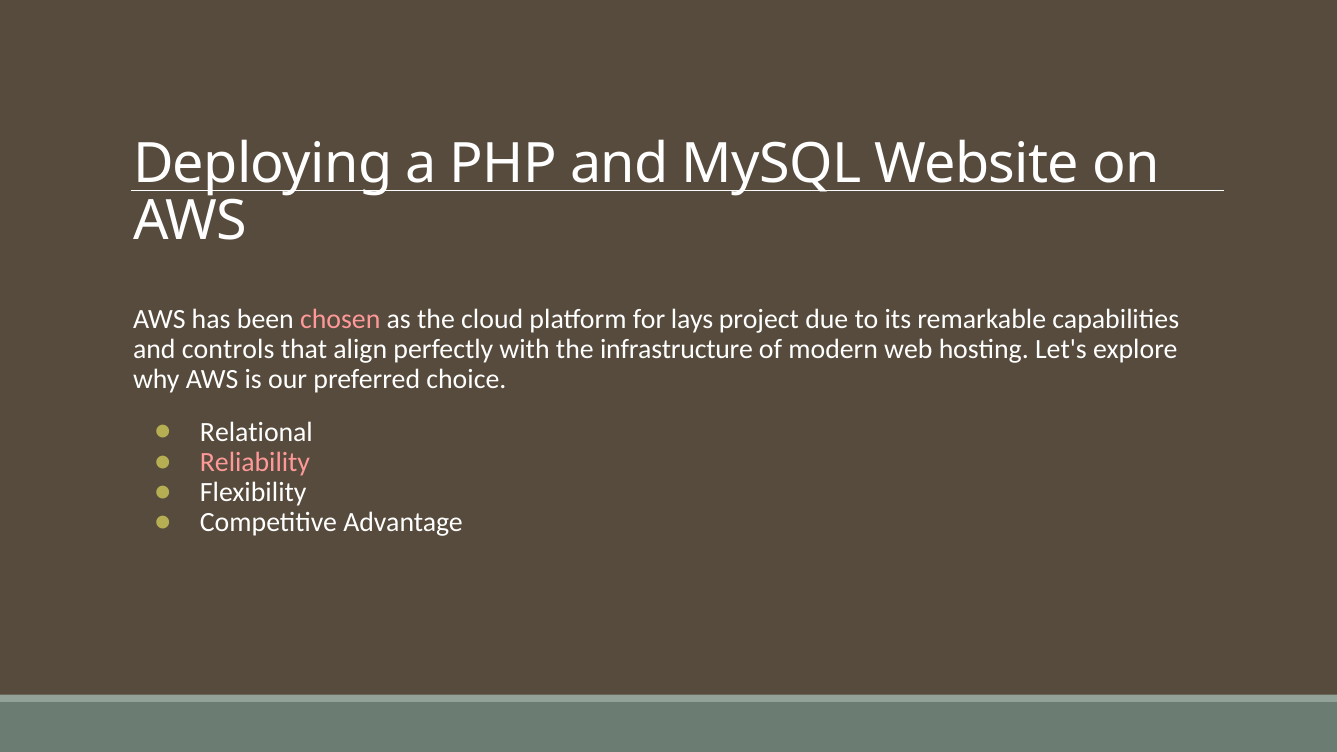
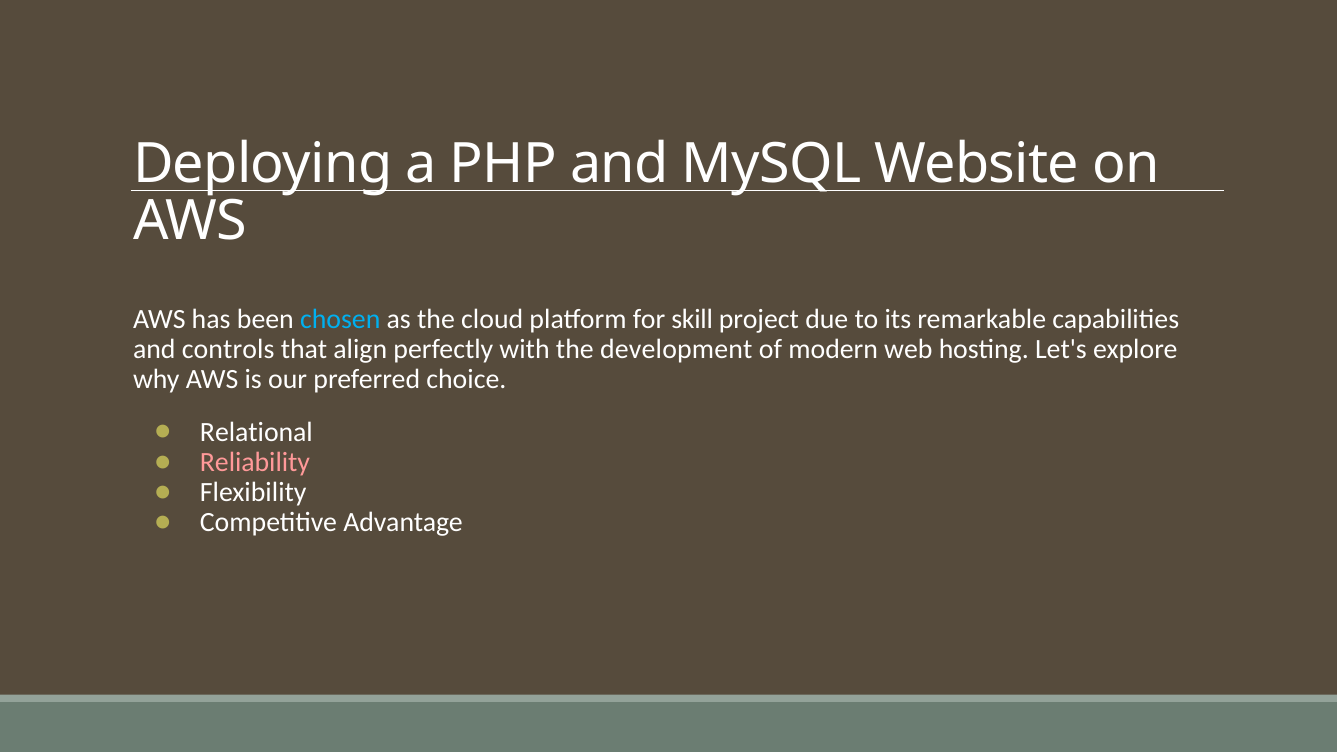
chosen colour: pink -> light blue (340, 319)
lays: lays -> skill (692, 319)
infrastructure: infrastructure -> development (676, 349)
